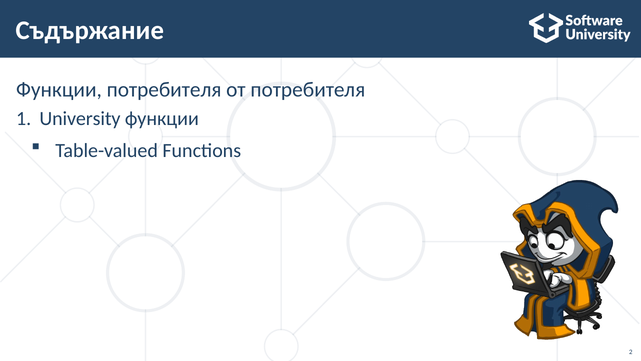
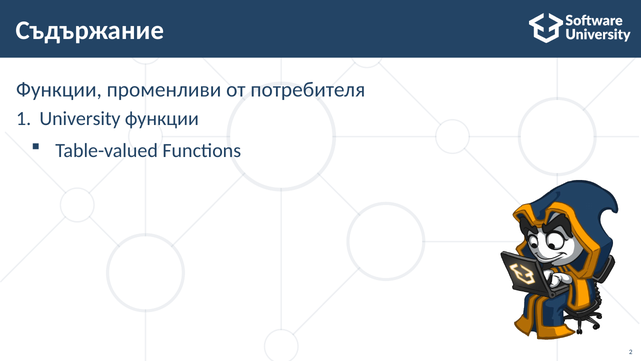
Функции потребителя: потребителя -> променливи (164, 90)
